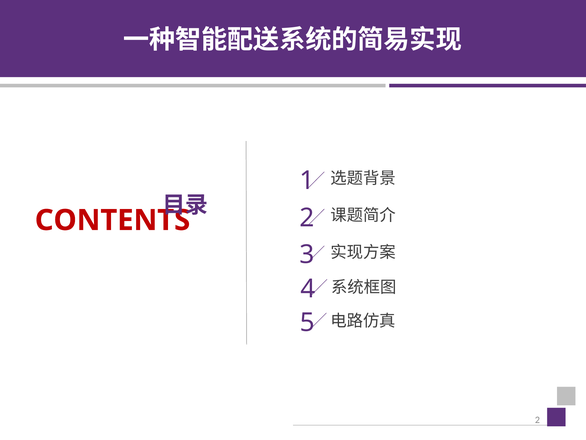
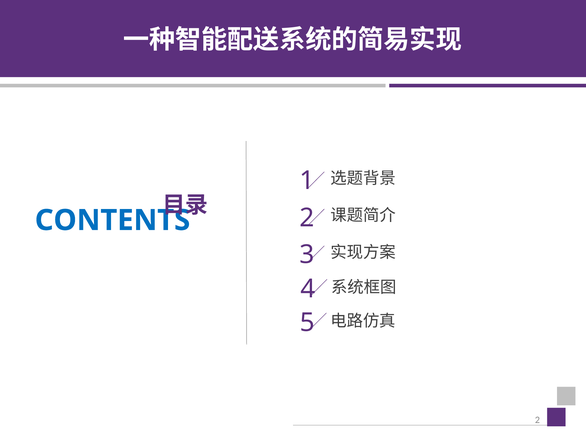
CONTENTS colour: red -> blue (113, 220)
